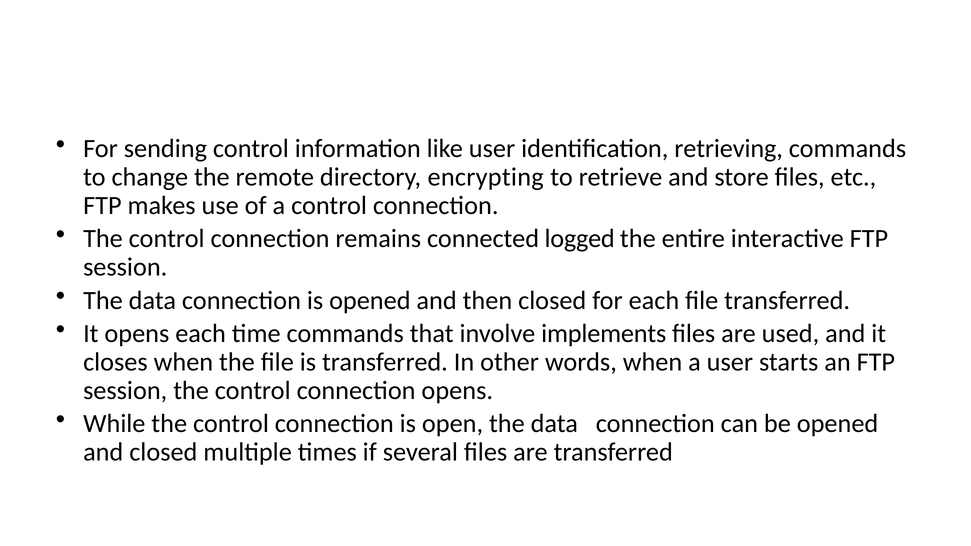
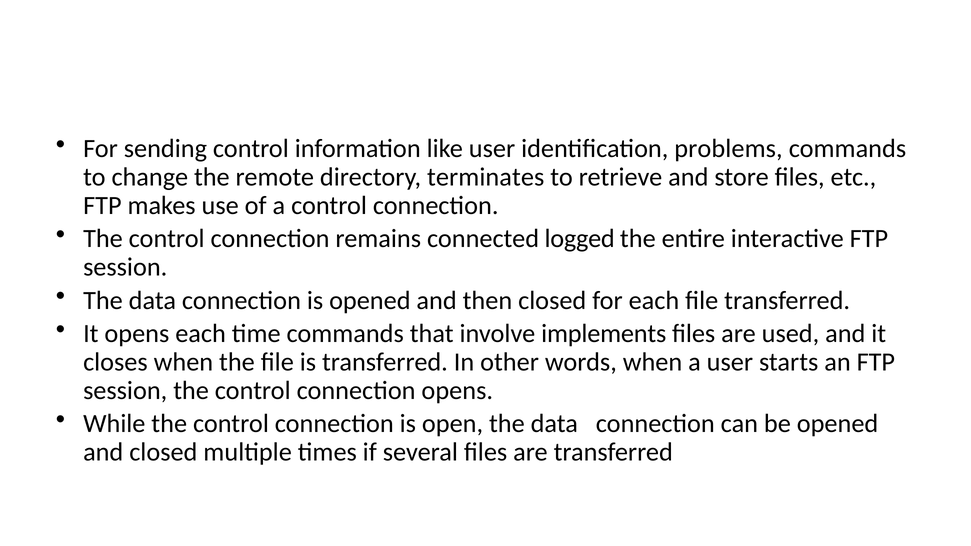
retrieving: retrieving -> problems (728, 149)
encrypting: encrypting -> terminates (486, 177)
